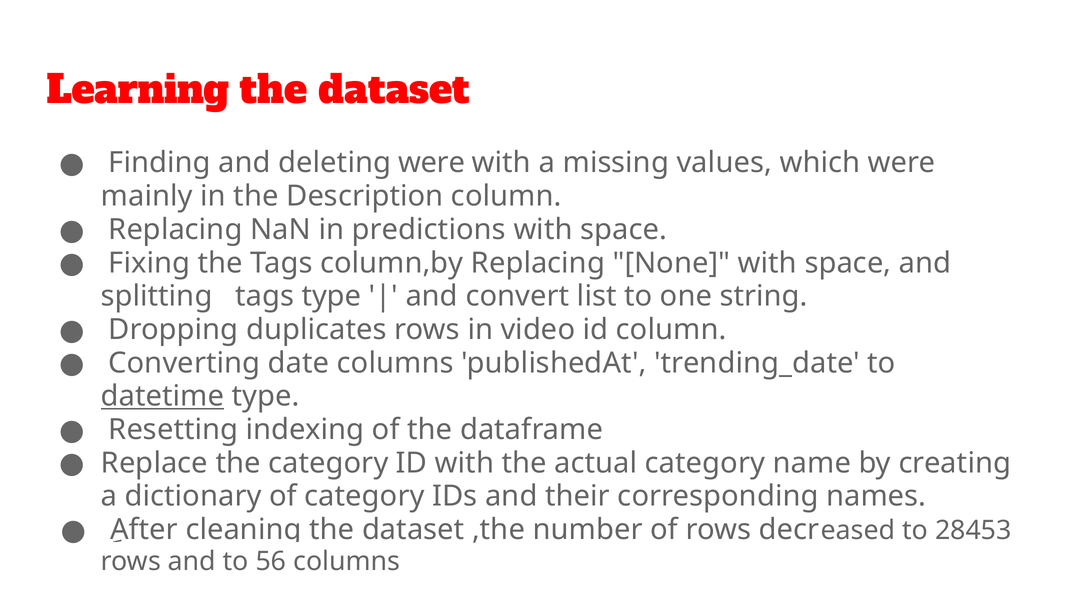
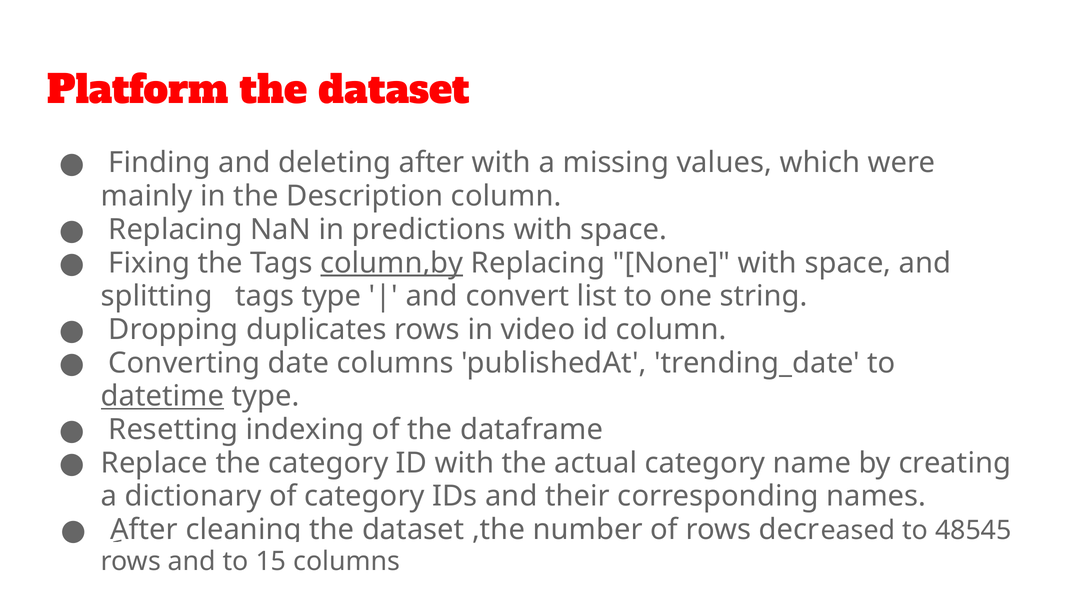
Learning: Learning -> Platform (138, 90)
deleting were: were -> after (431, 163)
column,by underline: none -> present (392, 263)
28453: 28453 -> 48545 (973, 530)
56: 56 -> 15 (271, 562)
